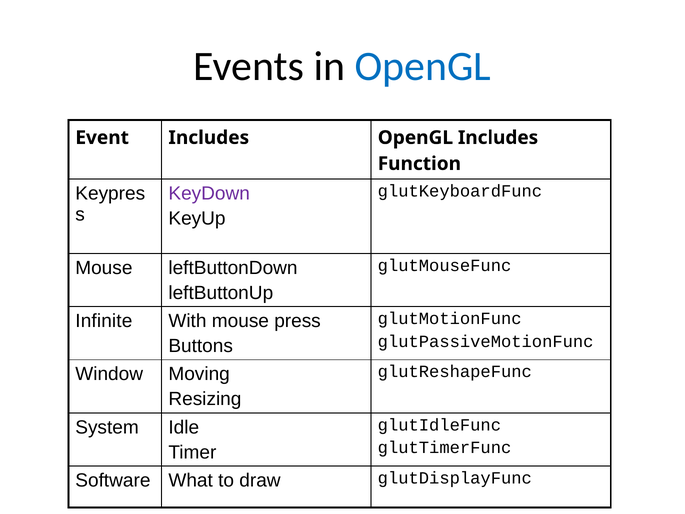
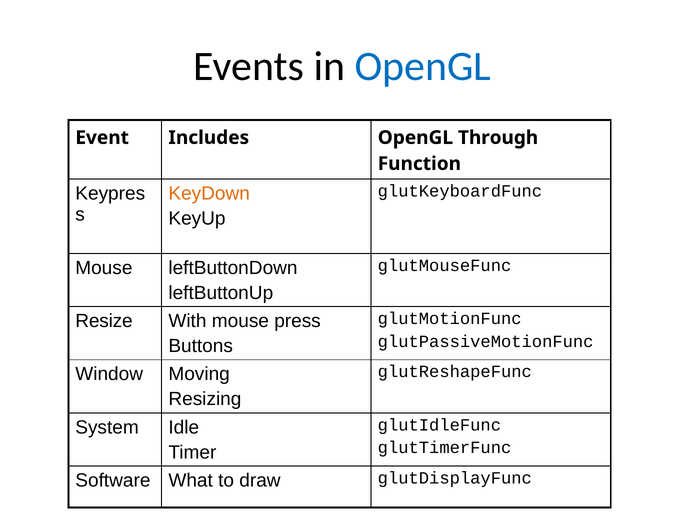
OpenGL Includes: Includes -> Through (498, 138)
KeyDown colour: purple -> orange (209, 193)
Infinite: Infinite -> Resize (104, 321)
